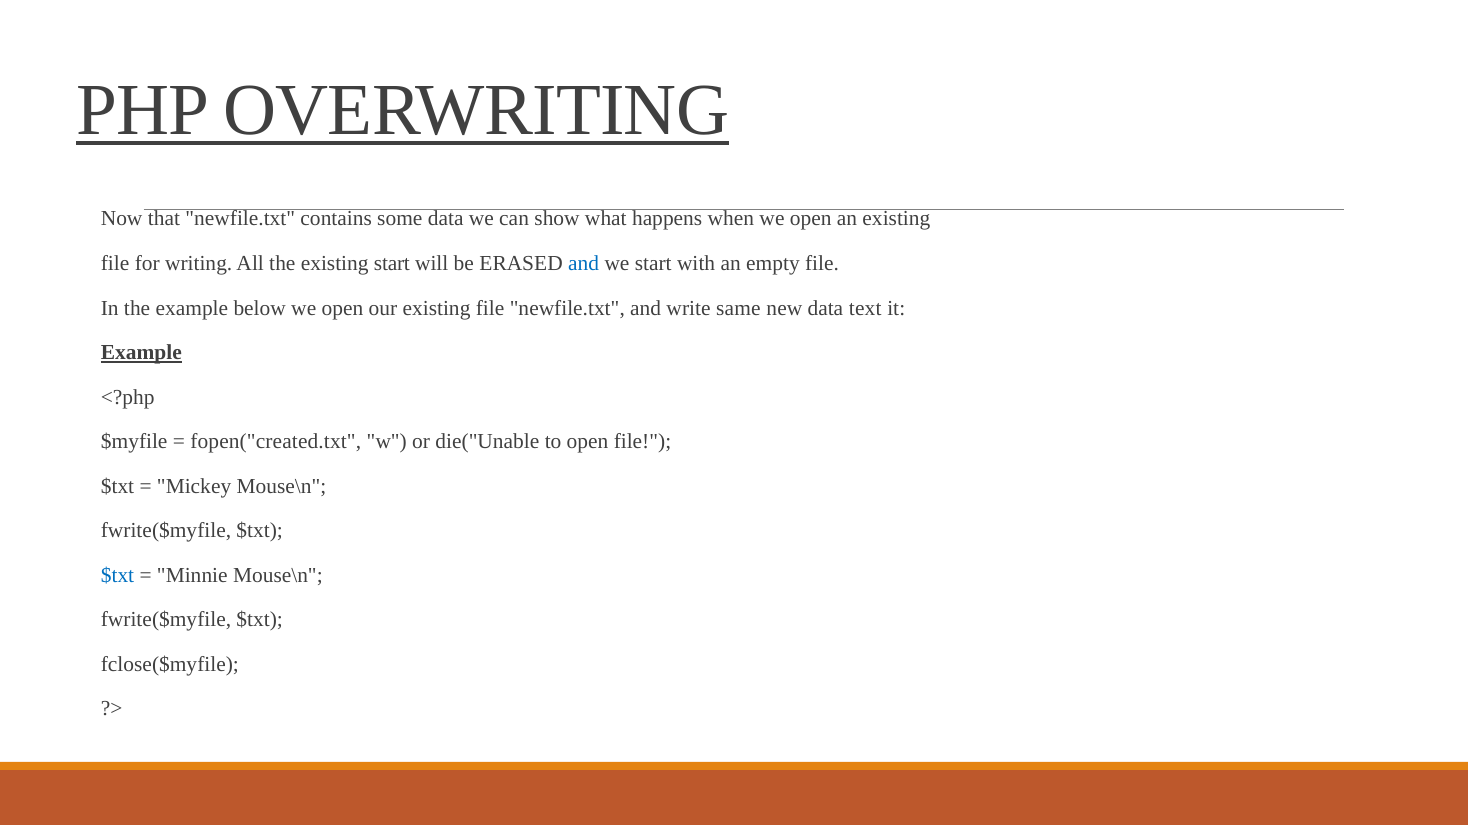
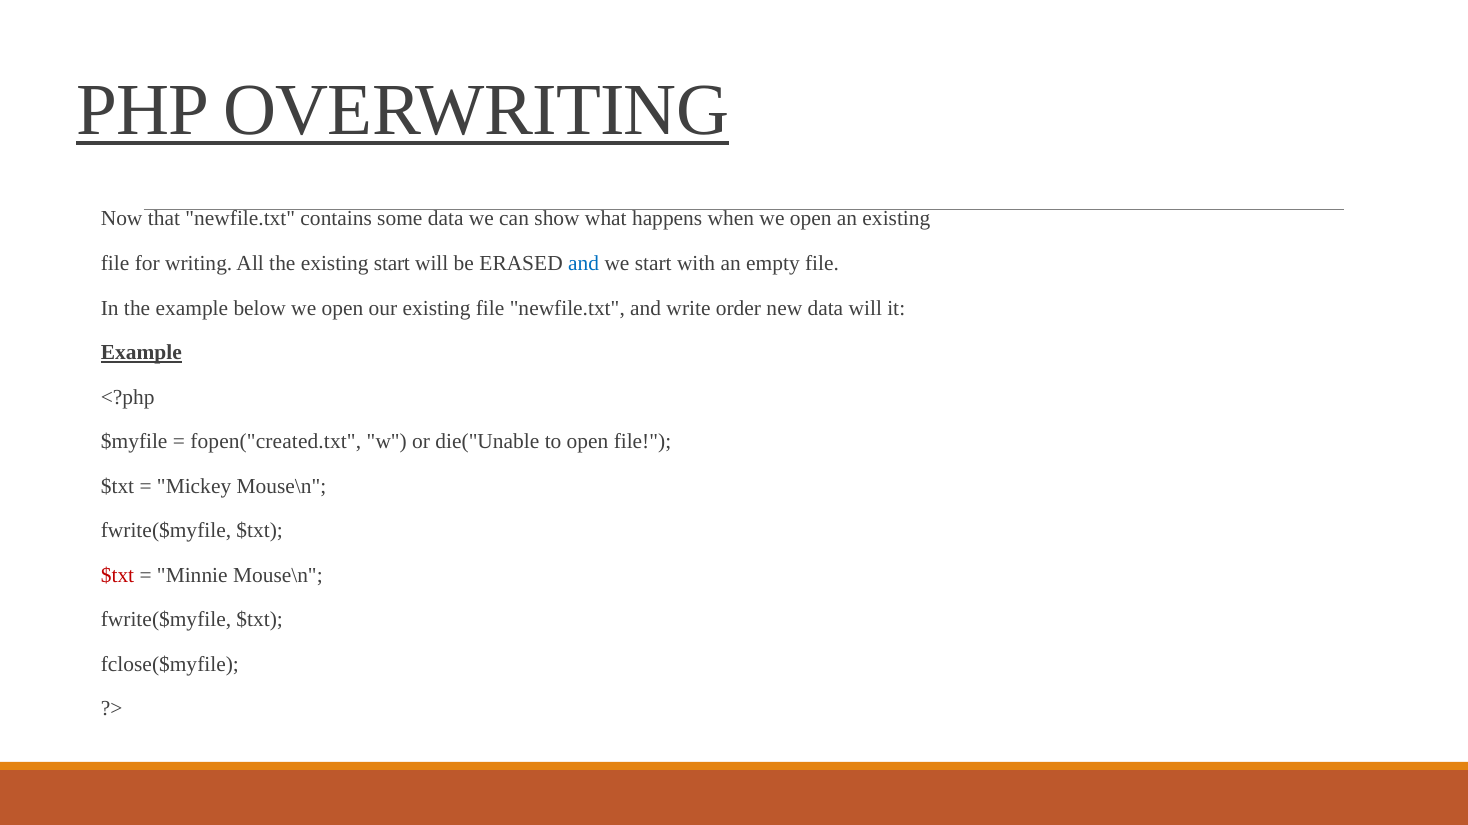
same: same -> order (738, 308)
data text: text -> will (865, 308)
$txt colour: blue -> red (118, 576)
